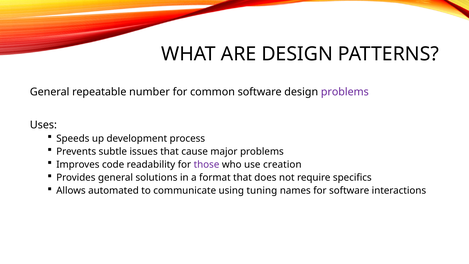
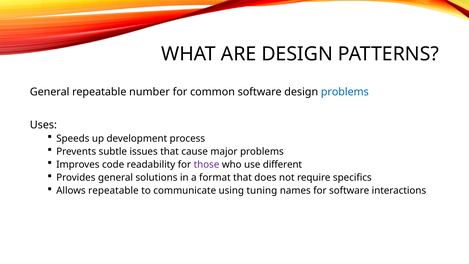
problems colour: purple -> blue (345, 92)
creation: creation -> different (282, 164)
Allows automated: automated -> repeatable (113, 190)
